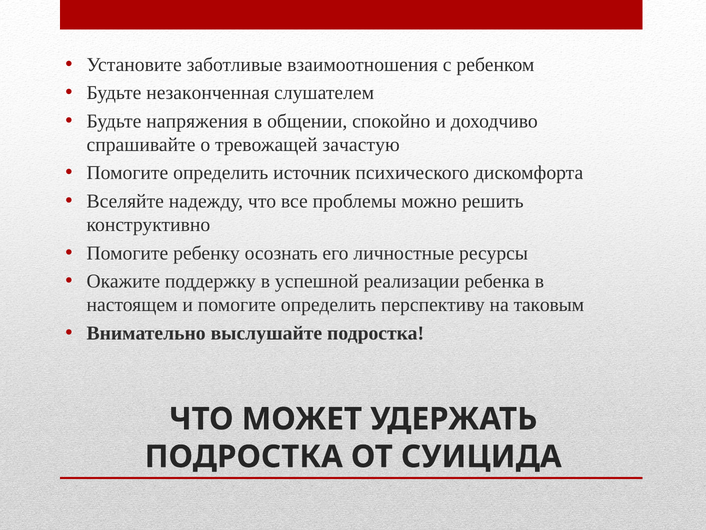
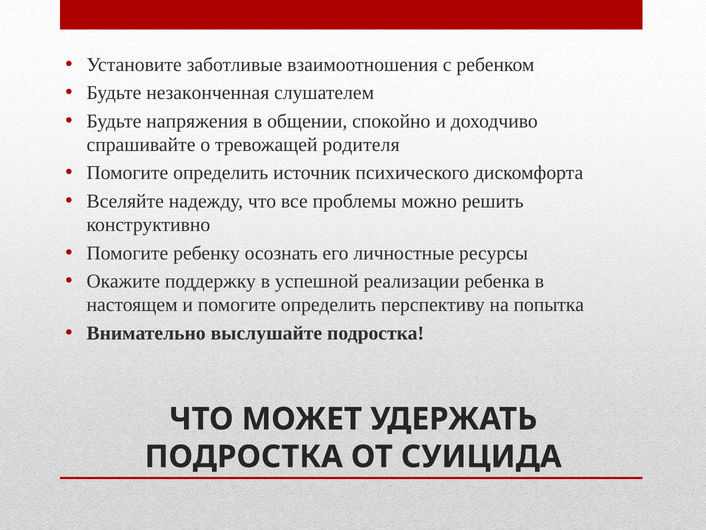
зачастую: зачастую -> родителя (361, 145)
таковым: таковым -> попытка (549, 305)
